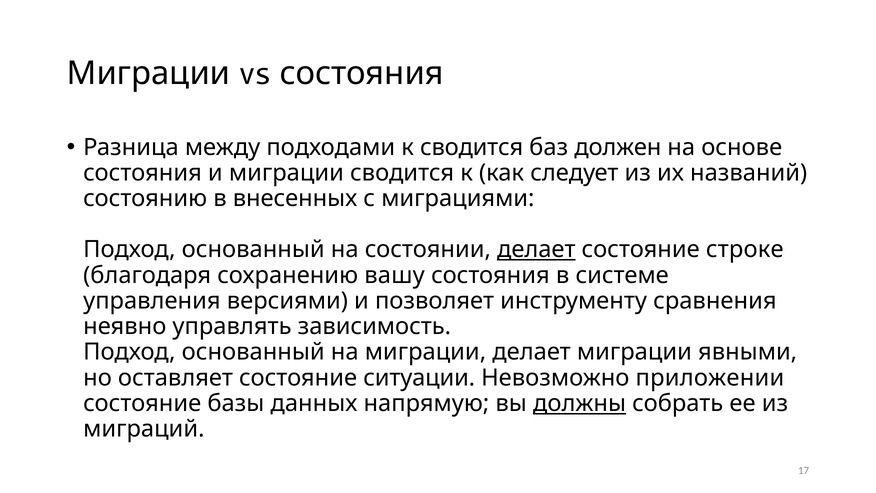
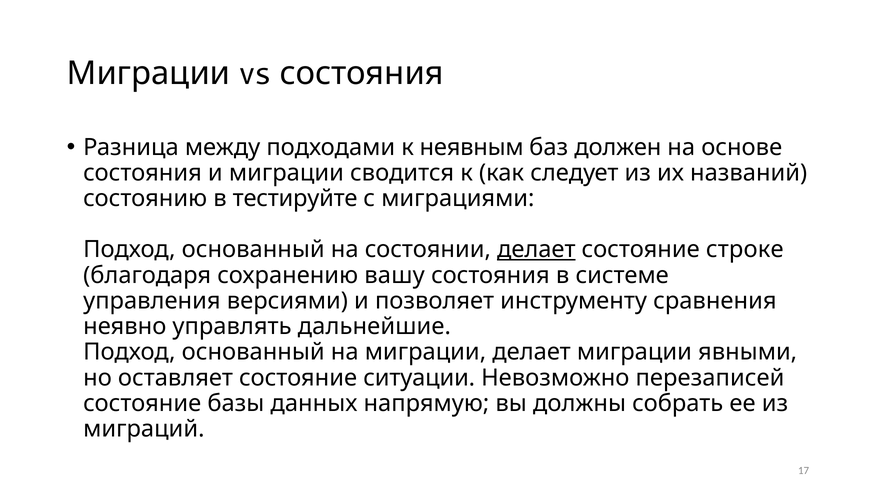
к сводится: сводится -> неявным (472, 147)
внесенных: внесенных -> тестируйте (295, 198)
зависимость: зависимость -> дальнейшие (374, 326)
приложении: приложении -> перезаписей (710, 378)
должны underline: present -> none (580, 403)
